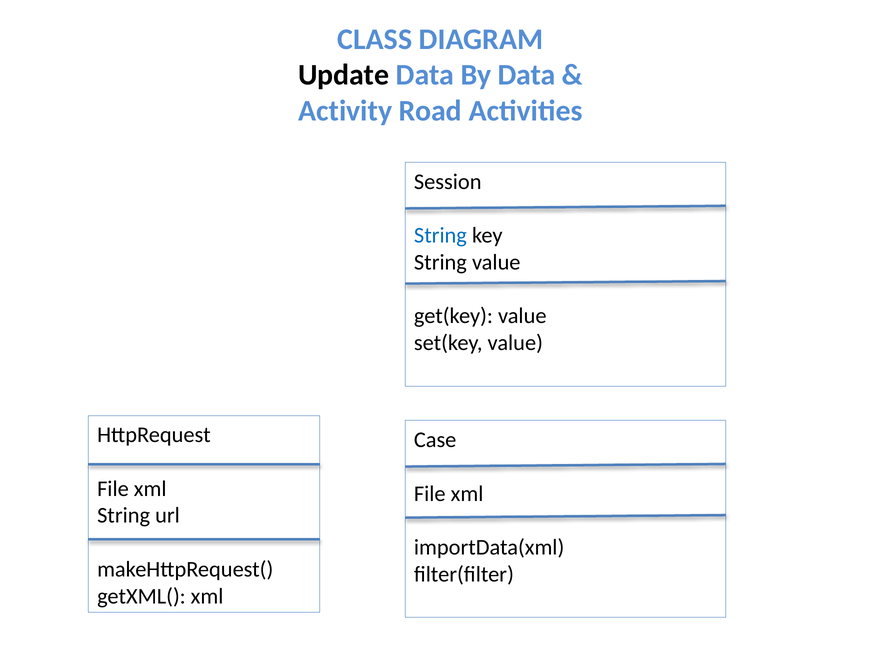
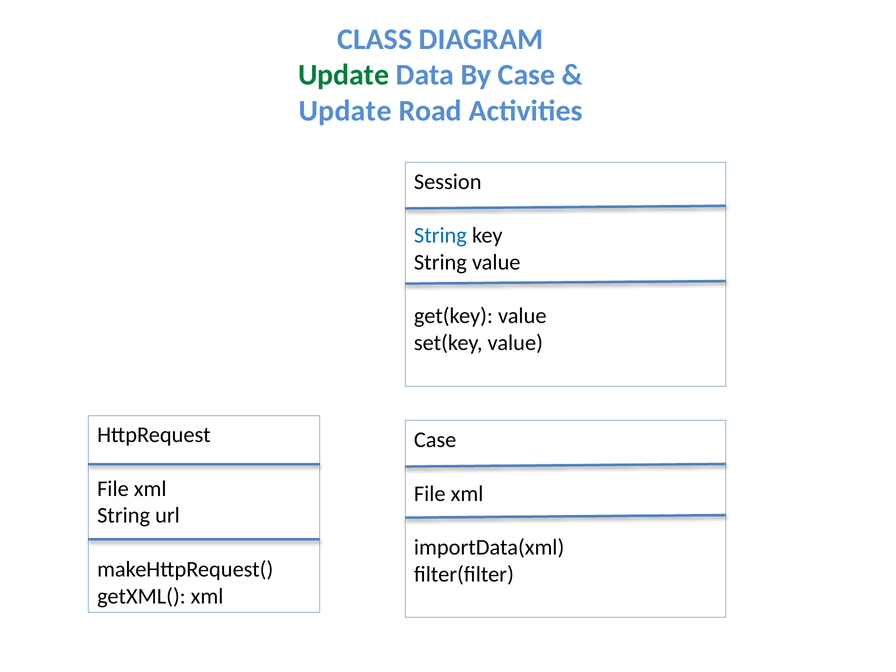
Update colour: black -> green (344, 75)
By Data: Data -> Case (527, 75)
Activity: Activity -> Update (345, 111)
